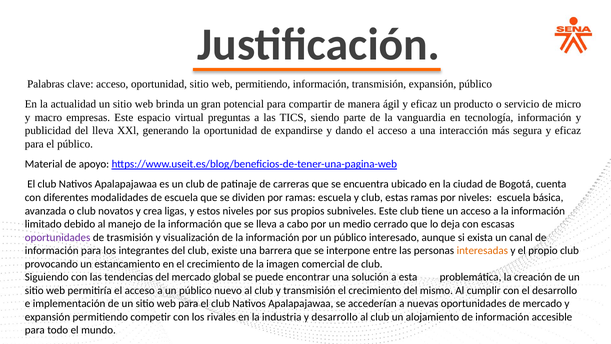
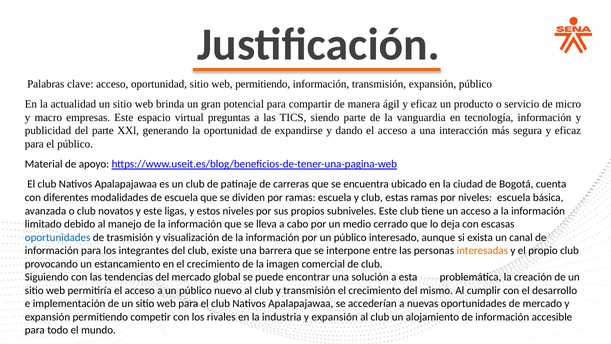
del lleva: lleva -> parte (103, 131)
y crea: crea -> este (153, 211)
oportunidades colour: purple -> blue (58, 237)
industria y desarrollo: desarrollo -> expansión (335, 317)
